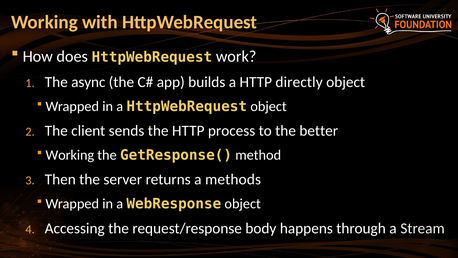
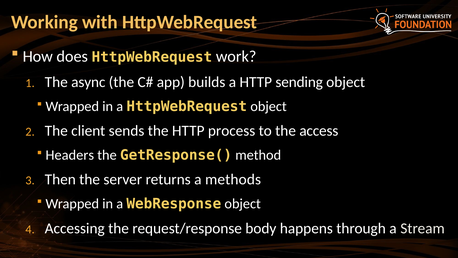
directly: directly -> sending (299, 82)
better: better -> access (319, 131)
Working: Working -> Headers (70, 155)
